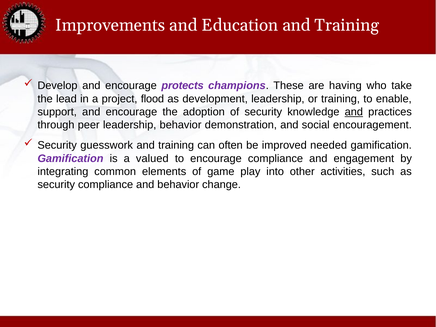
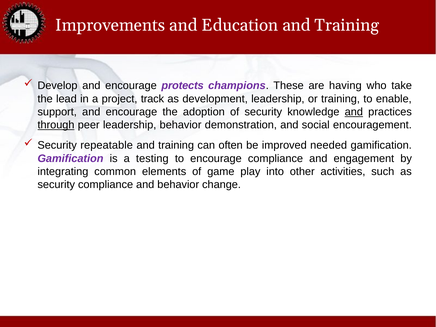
flood: flood -> track (152, 99)
through underline: none -> present (56, 125)
guesswork: guesswork -> repeatable (107, 145)
valued: valued -> testing (152, 158)
